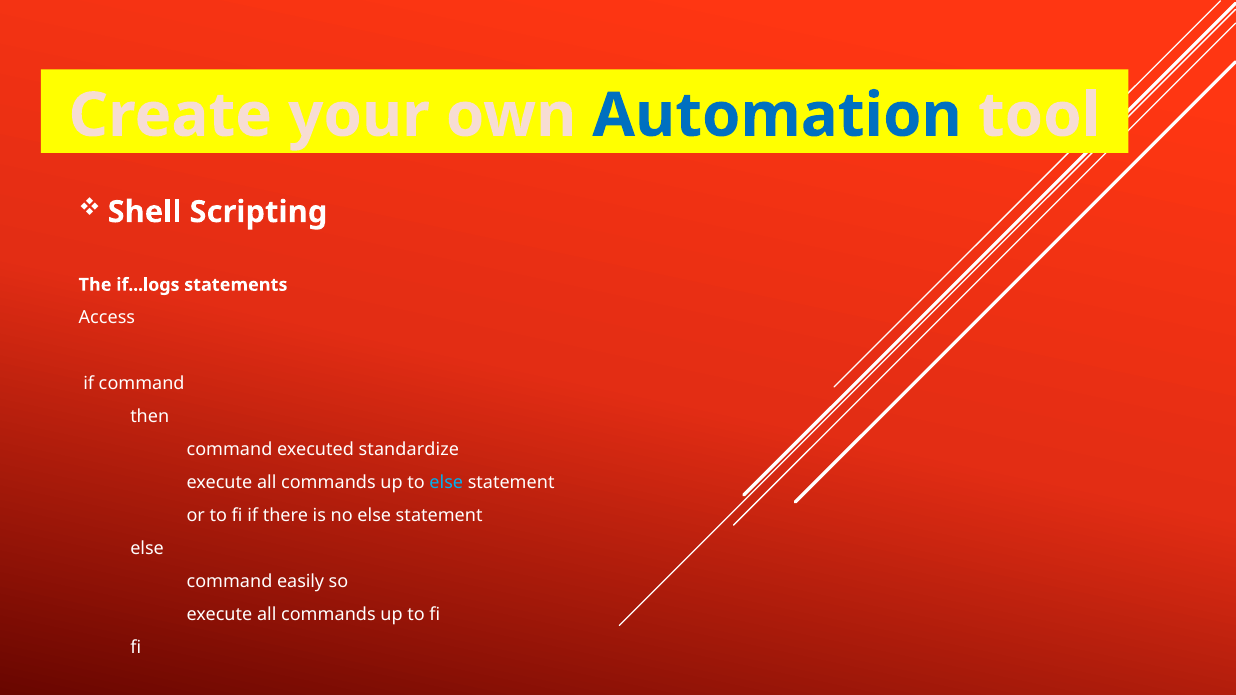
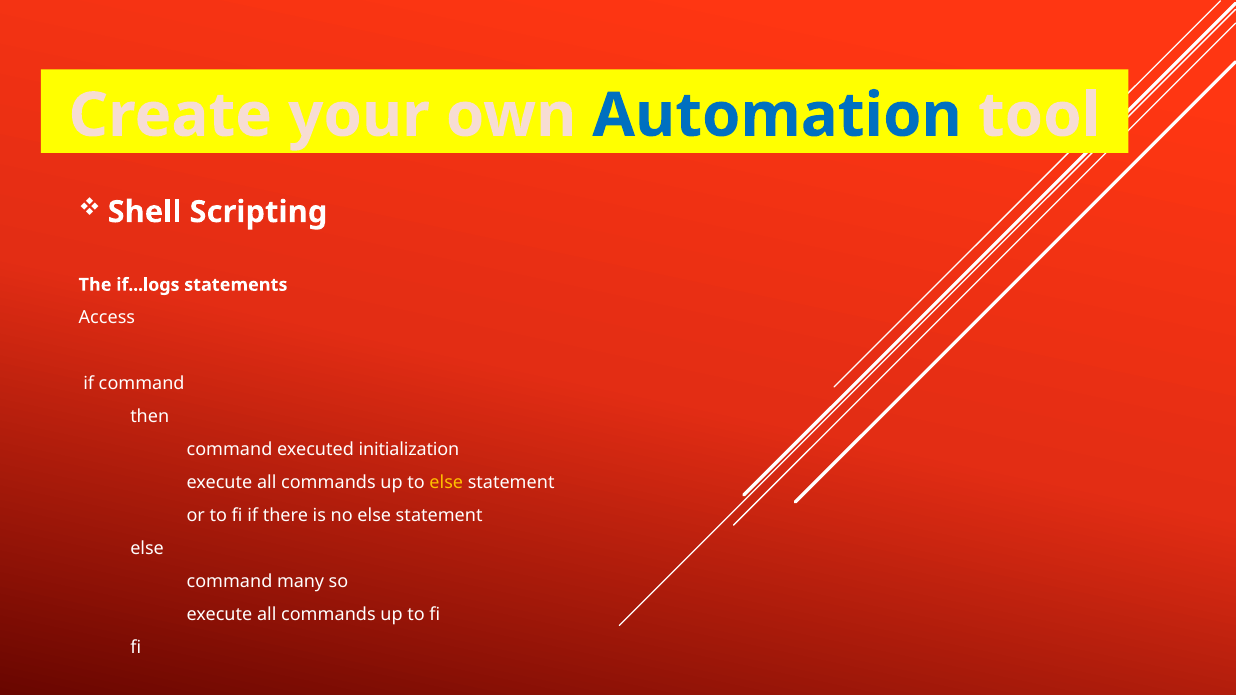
standardize: standardize -> initialization (409, 450)
else colour: light blue -> yellow (446, 483)
easily: easily -> many (301, 582)
